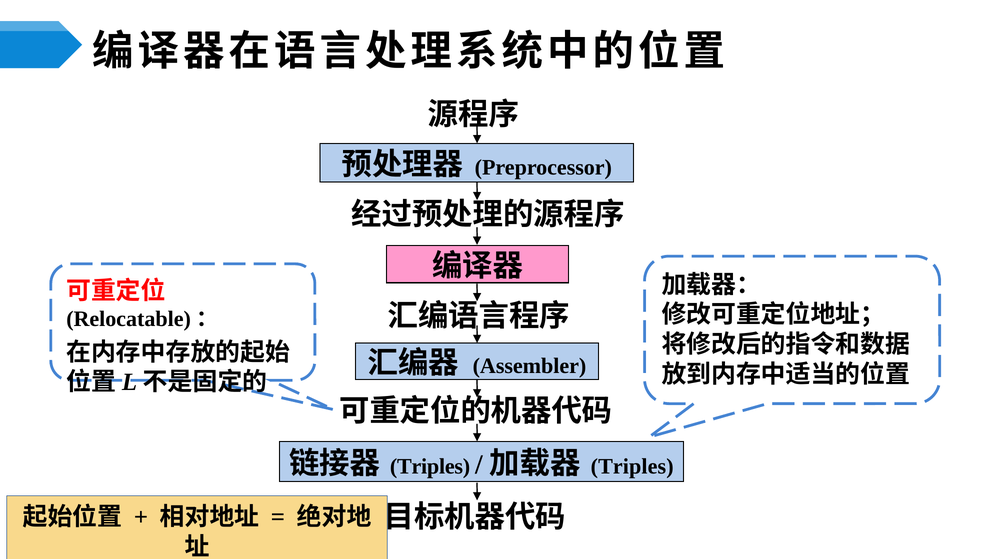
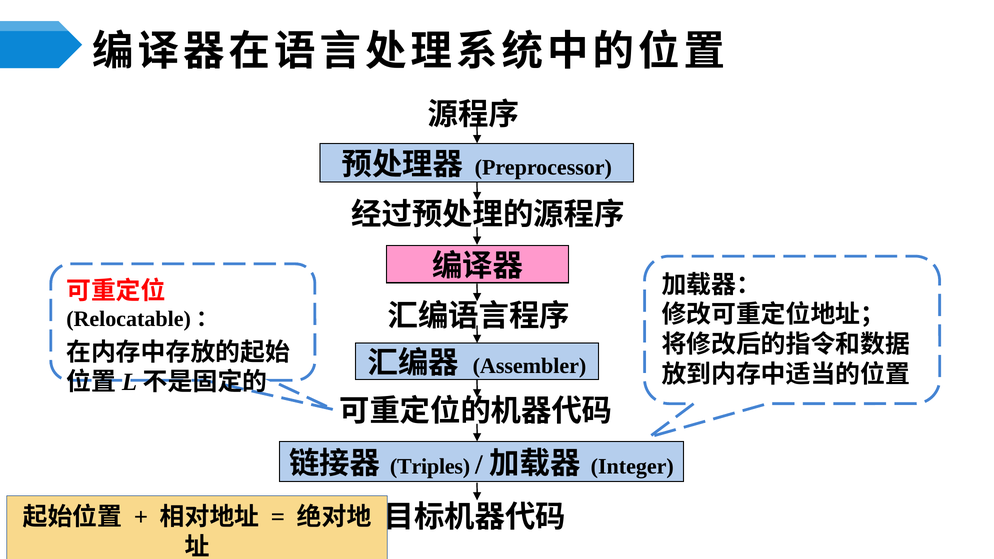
Triples: Triples -> Integer (632, 466)
